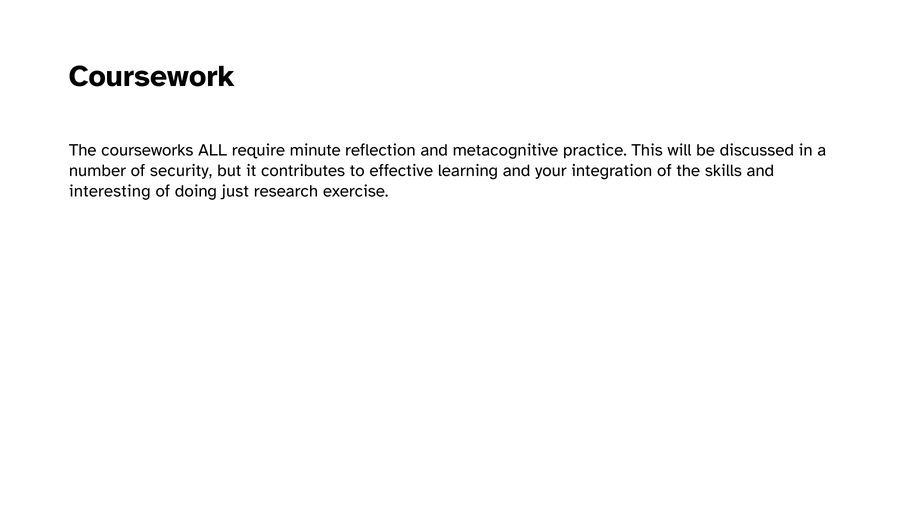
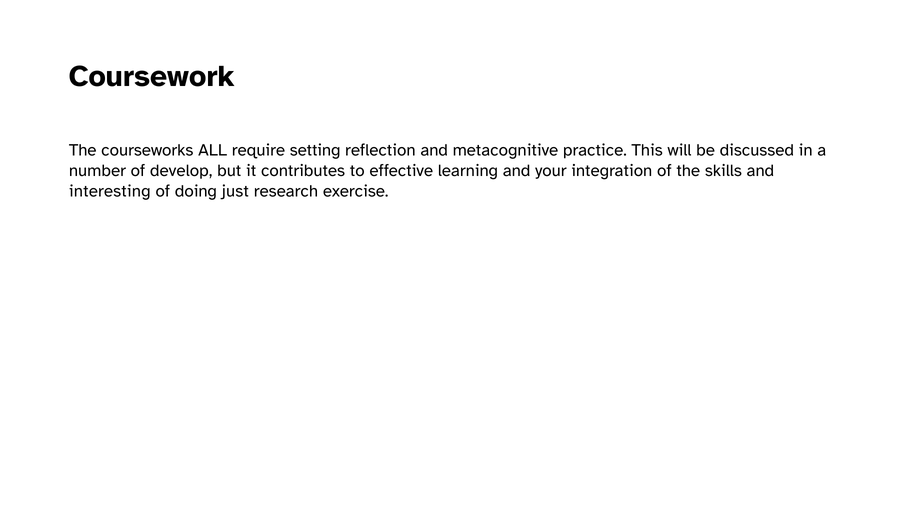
minute: minute -> setting (315, 150)
security: security -> develop (181, 170)
